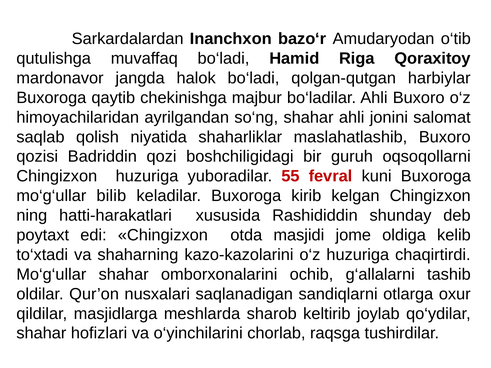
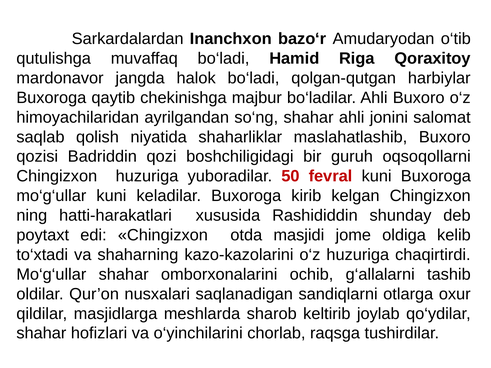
55: 55 -> 50 (290, 176)
mo‘g‘ullar bilib: bilib -> kuni (111, 196)
